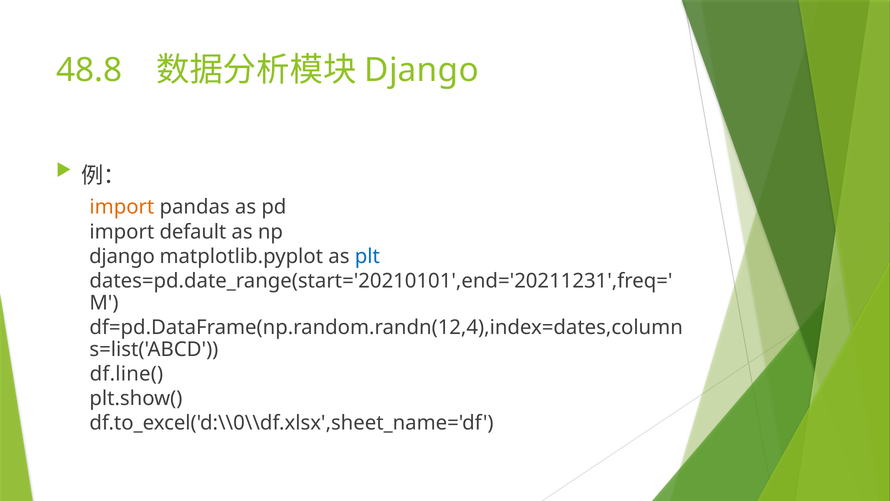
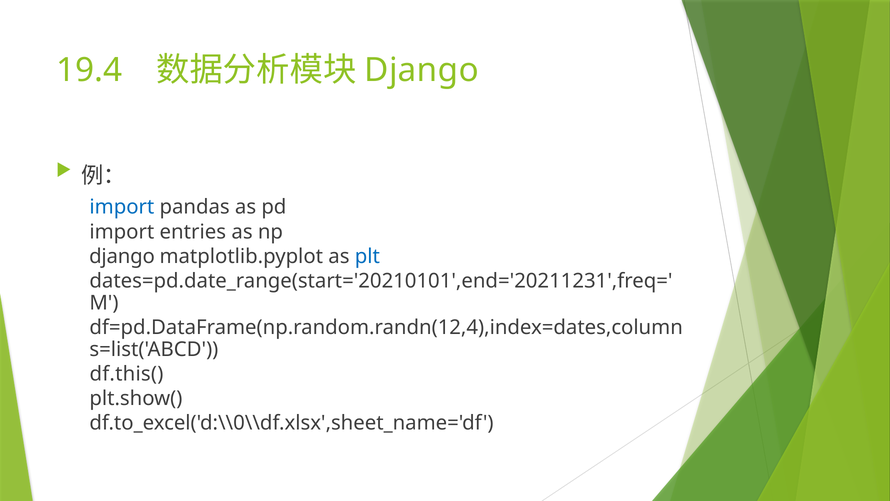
48.8: 48.8 -> 19.4 (89, 70)
import colour: orange -> blue (122, 207)
default: default -> entries (193, 232)
df.line(: df.line( -> df.this( (126, 374)
